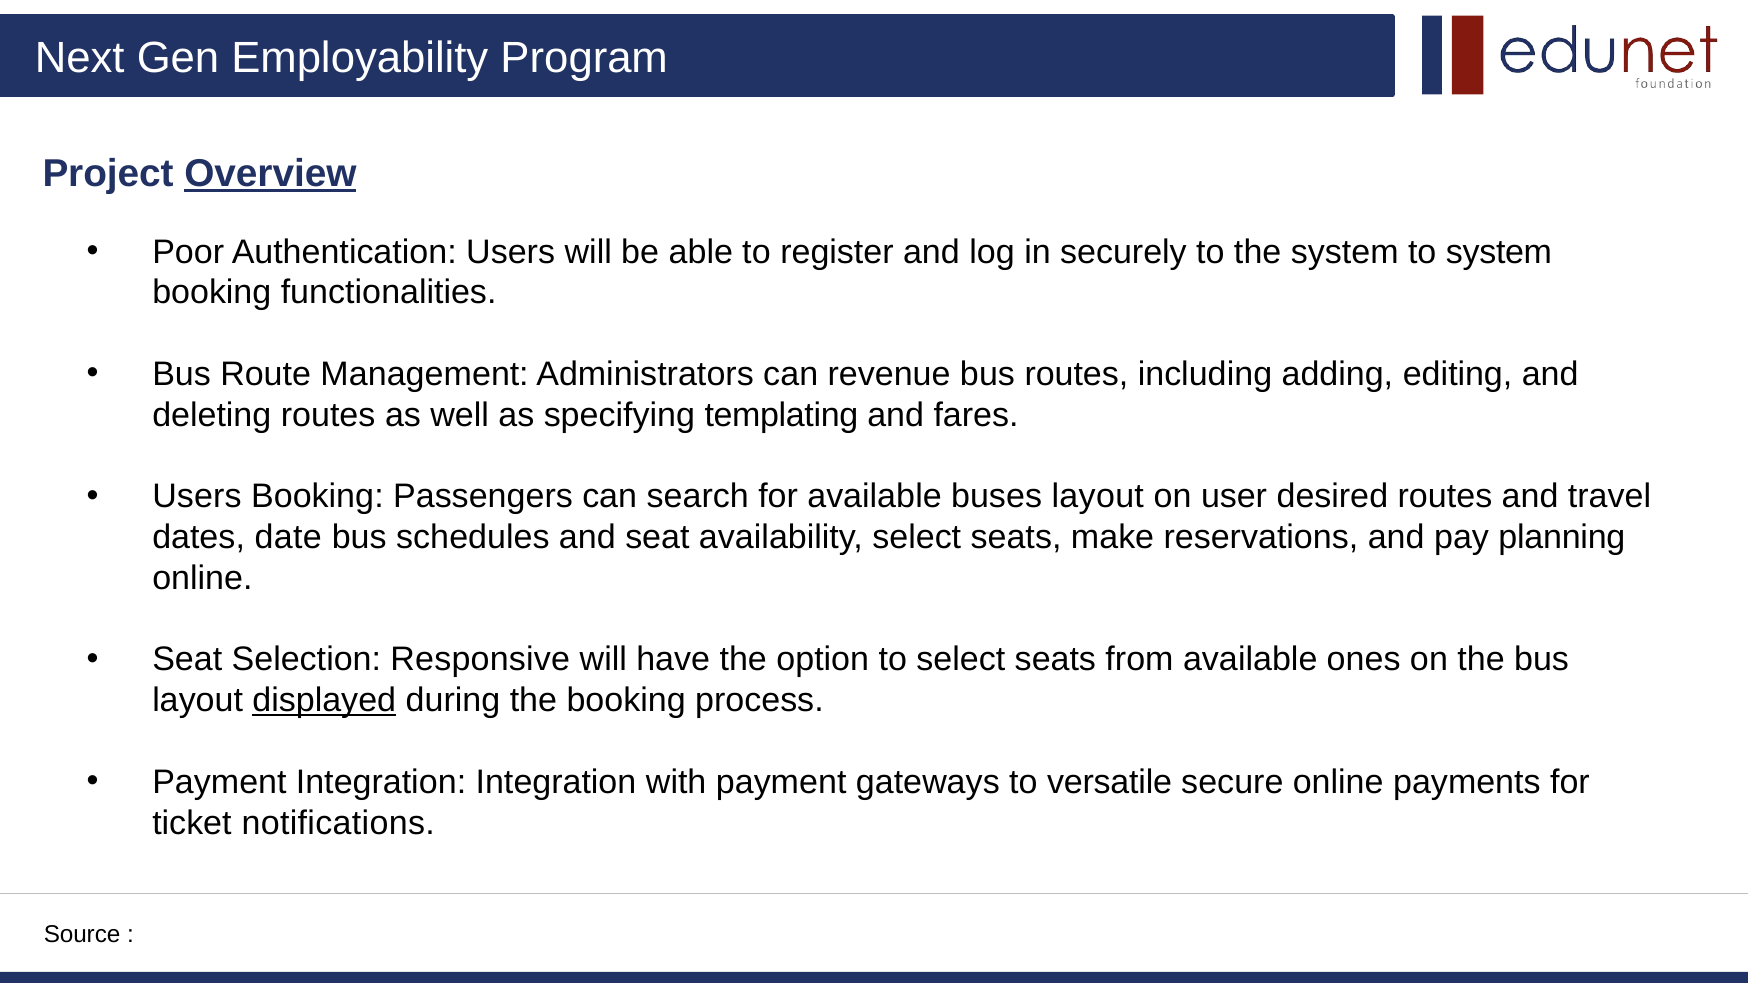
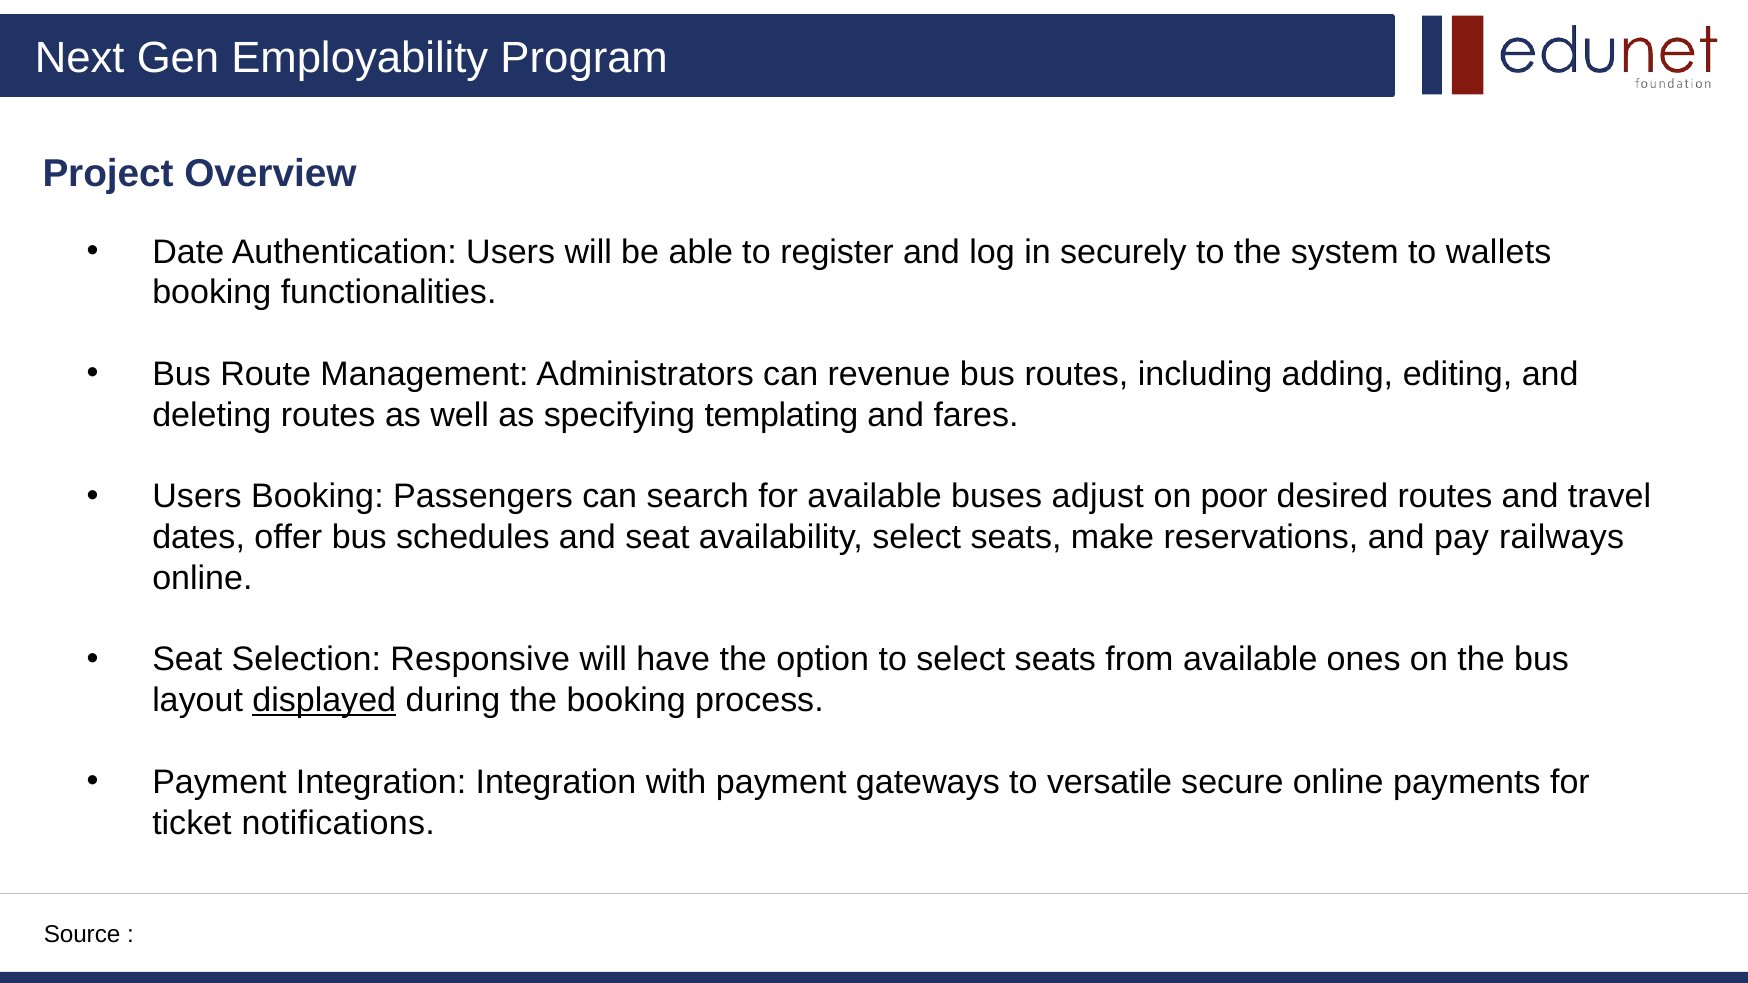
Overview underline: present -> none (270, 174)
Poor: Poor -> Date (188, 252)
to system: system -> wallets (1499, 252)
buses layout: layout -> adjust (1098, 497)
user: user -> poor (1234, 497)
date: date -> offer (288, 538)
planning: planning -> railways (1562, 538)
